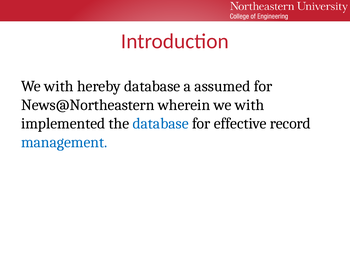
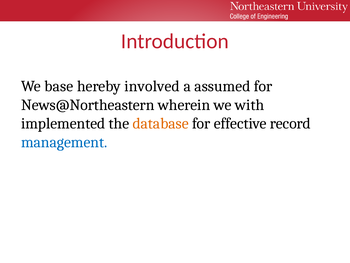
with: with -> base (59, 86)
hereby database: database -> involved (152, 86)
database colour: blue -> orange (161, 123)
